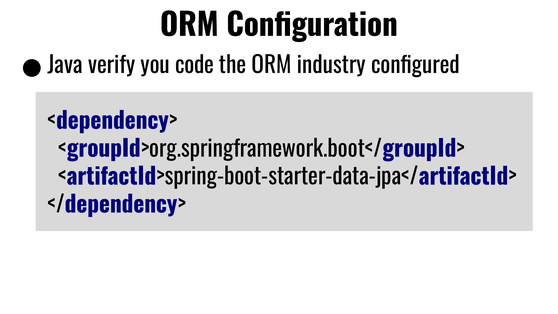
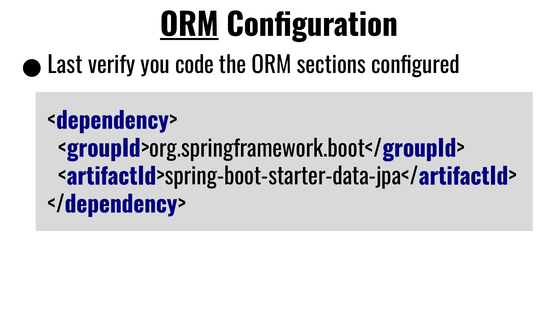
ORM underline: none -> present (189, 26)
Java: Java -> Last (65, 65)
industry: industry -> sections (331, 65)
